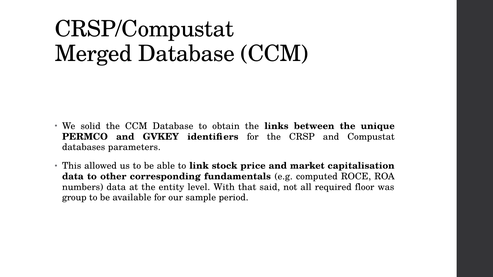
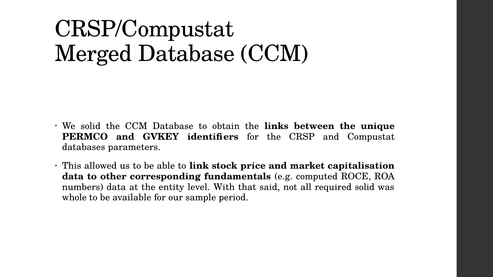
required floor: floor -> solid (365, 187)
group: group -> whole (74, 198)
